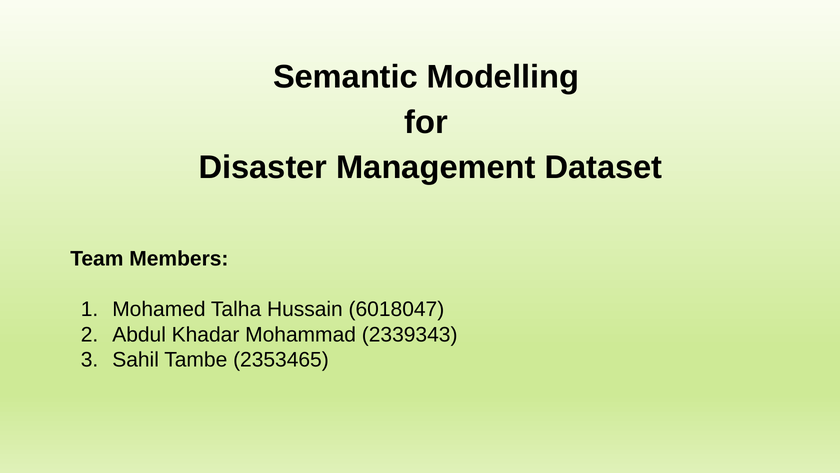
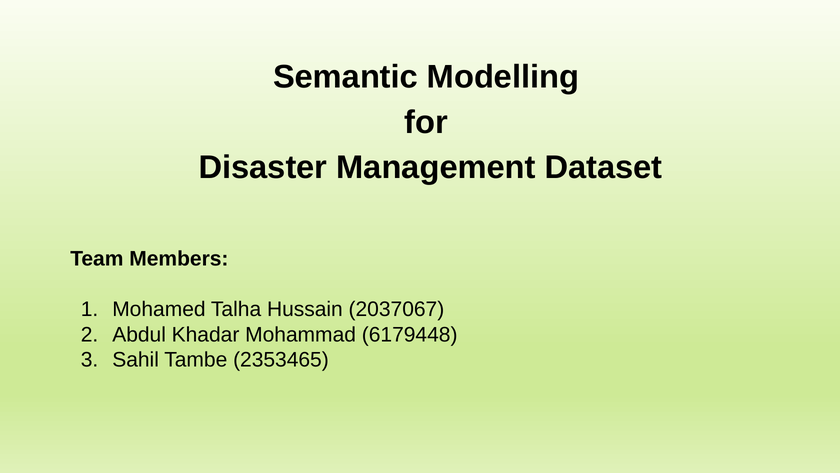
6018047: 6018047 -> 2037067 (396, 309)
2339343: 2339343 -> 6179448 (410, 334)
